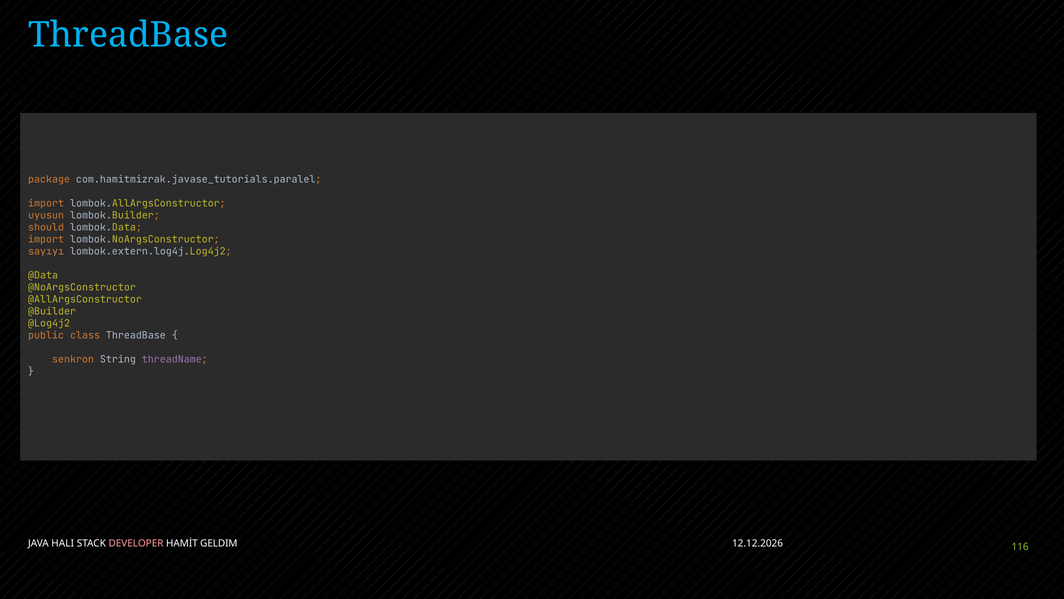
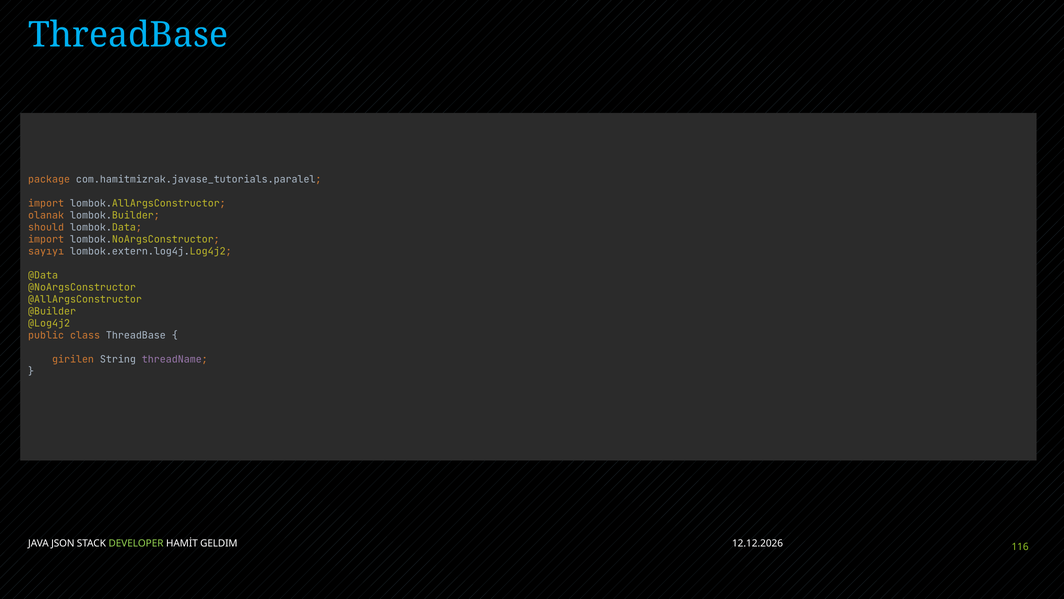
uyusun: uyusun -> olanak (46, 215)
senkron: senkron -> girilen (73, 359)
HALI: HALI -> JSON (63, 543)
DEVELOPER colour: pink -> light green (136, 543)
